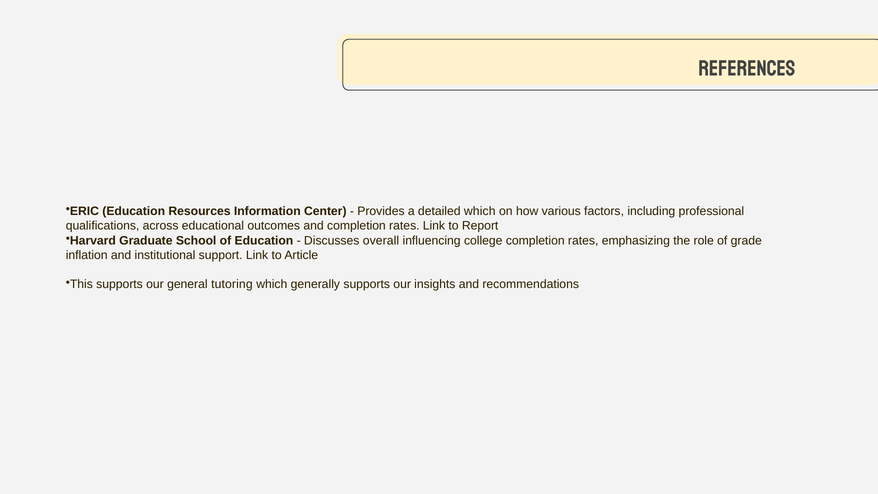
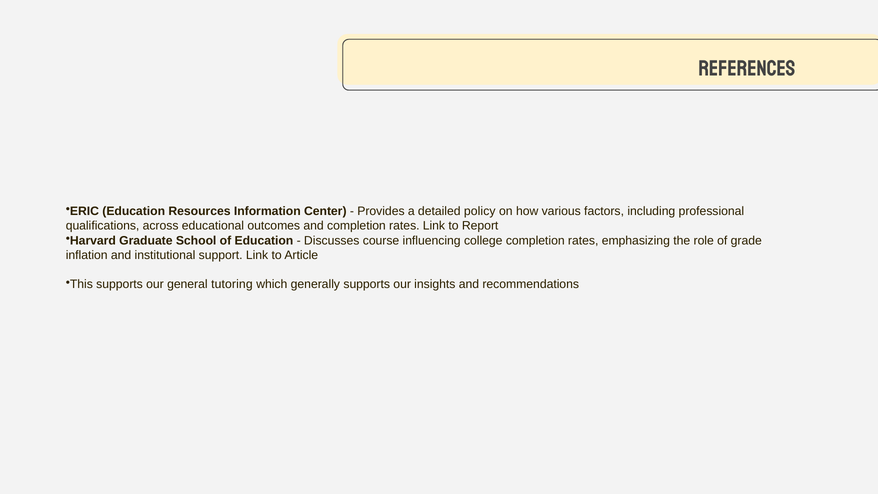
detailed which: which -> policy (480, 211)
overall: overall -> course (381, 240)
